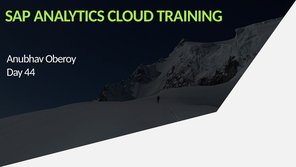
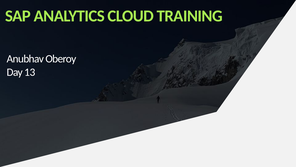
44: 44 -> 13 (30, 72)
